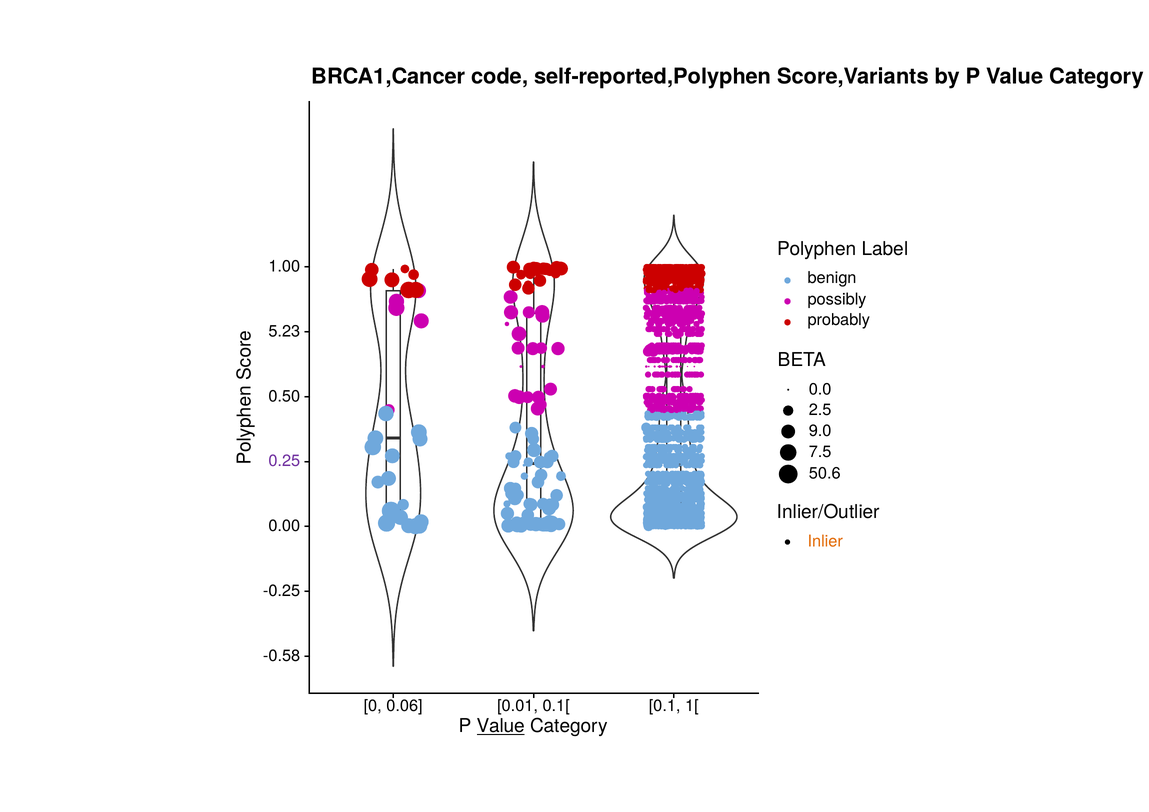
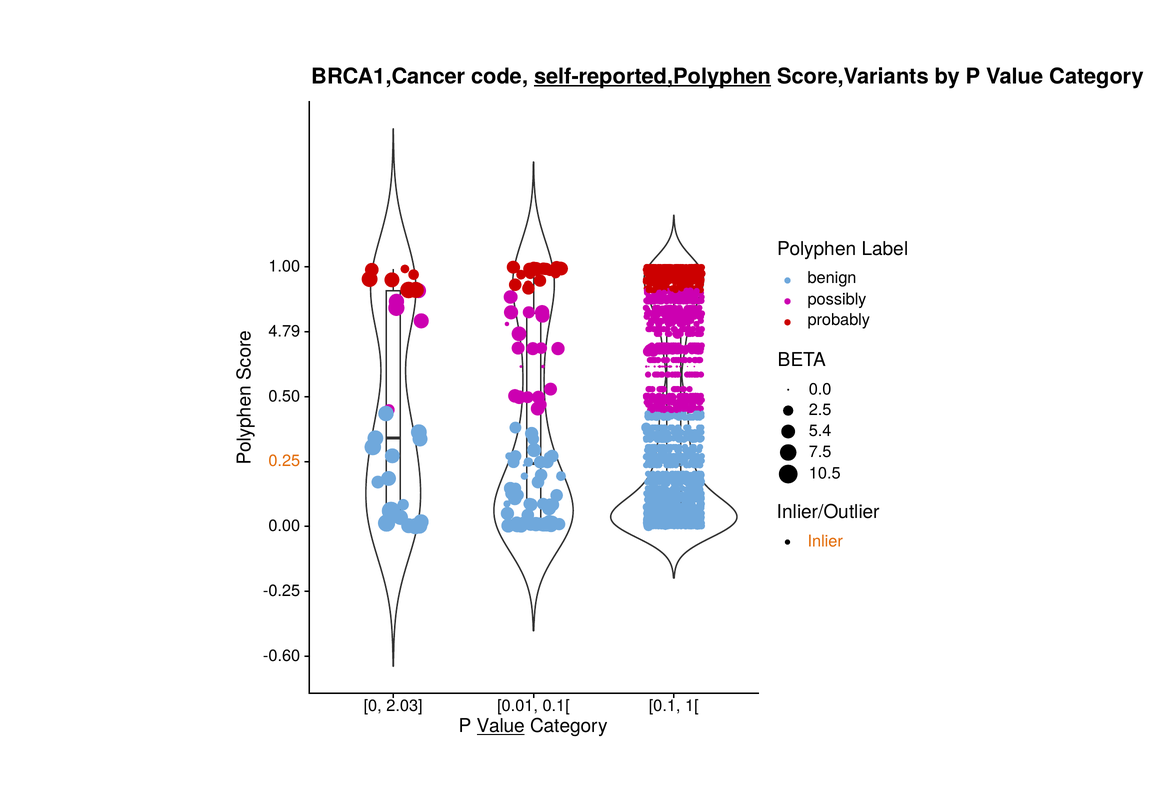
self-reported,Polyphen underline: none -> present (653, 76)
5.23: 5.23 -> 4.79 (284, 331)
9.0: 9.0 -> 5.4 (820, 431)
0.25 colour: purple -> orange (284, 461)
50.6: 50.6 -> 10.5 (825, 474)
-0.58: -0.58 -> -0.60 (282, 656)
0.06: 0.06 -> 2.03 (404, 706)
